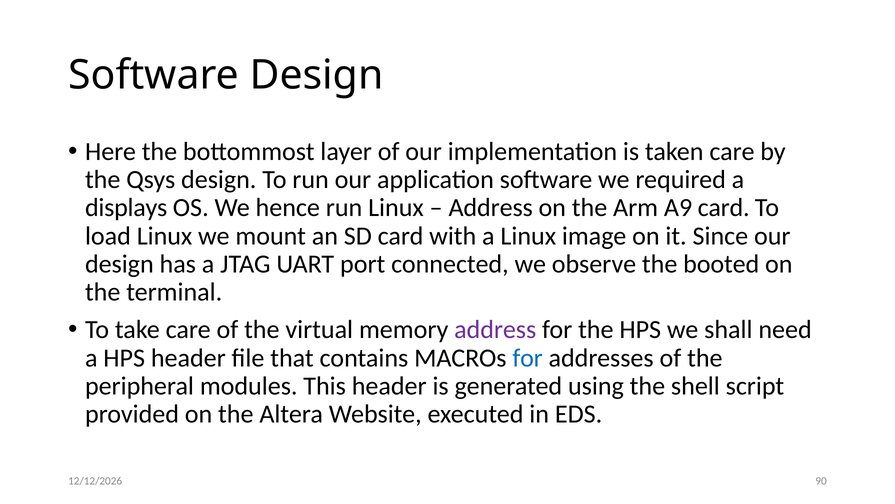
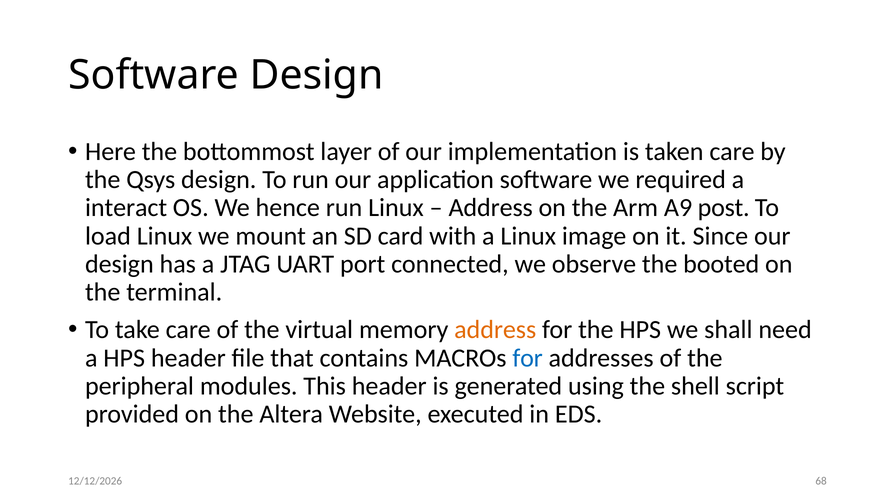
displays: displays -> interact (126, 208)
A9 card: card -> post (724, 208)
address colour: purple -> orange (495, 329)
90: 90 -> 68 (821, 481)
